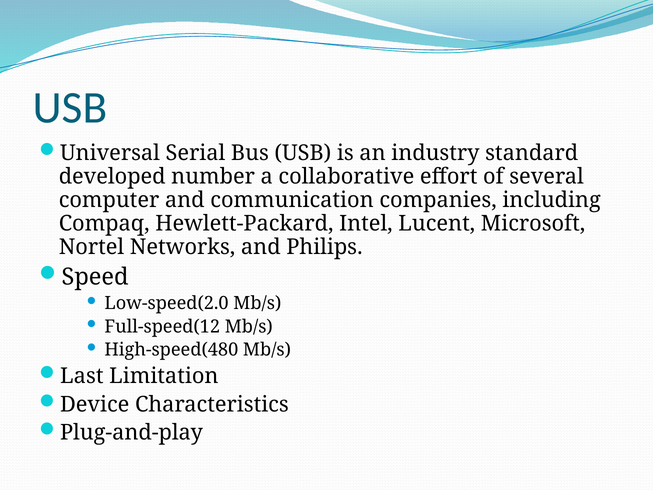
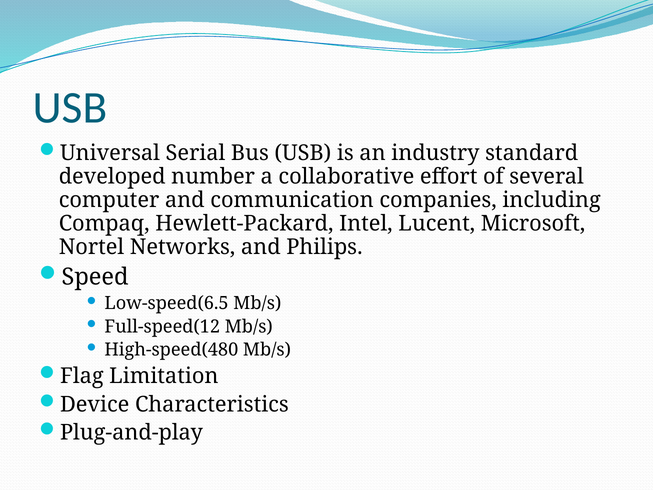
Low-speed(2.0: Low-speed(2.0 -> Low-speed(6.5 (167, 303)
Last: Last -> Flag (82, 376)
